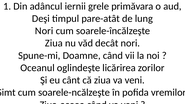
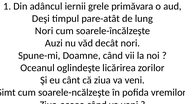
Ziua: Ziua -> Auzi (54, 43)
